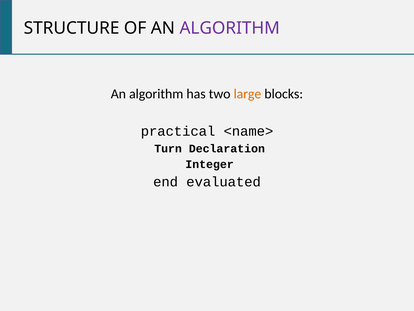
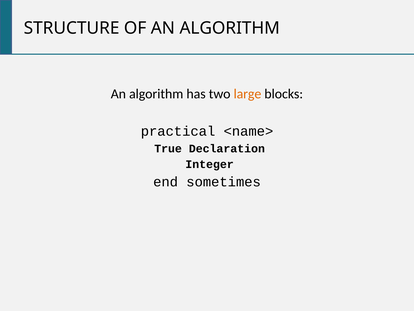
ALGORITHM colour: purple -> black (230, 28)
Turn: Turn -> True (168, 148)
evaluated: evaluated -> sometimes (224, 182)
